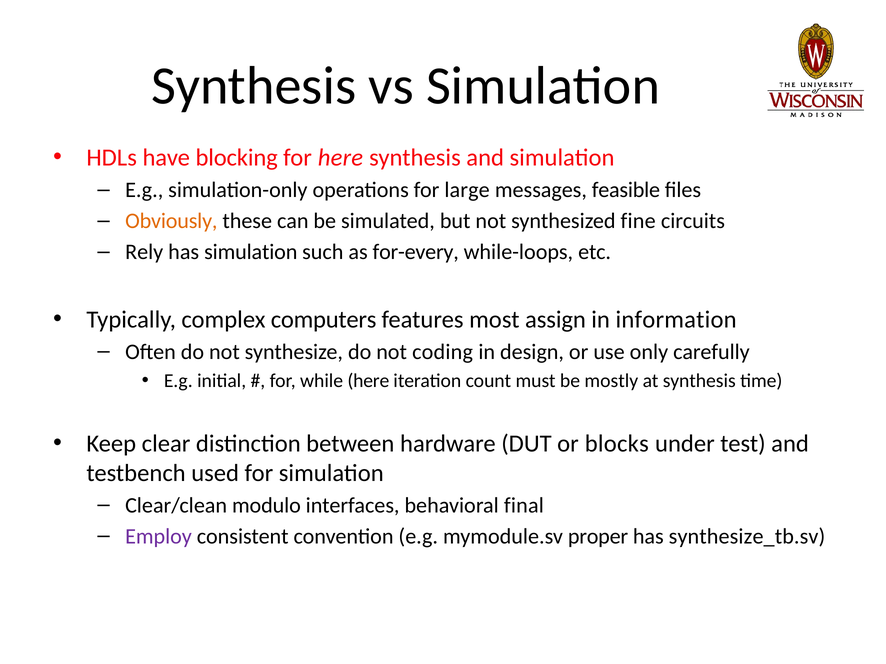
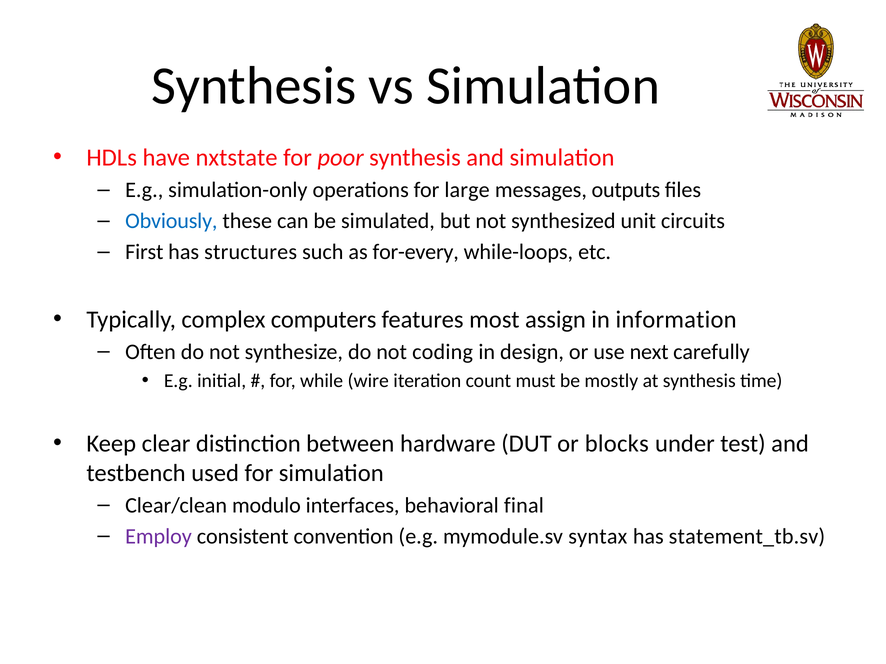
blocking: blocking -> nxtstate (237, 158)
for here: here -> poor (341, 158)
feasible: feasible -> outputs (626, 190)
Obviously colour: orange -> blue (171, 221)
fine: fine -> unit (638, 221)
Rely: Rely -> First (144, 252)
has simulation: simulation -> structures (251, 252)
only: only -> next (649, 352)
while here: here -> wire (368, 381)
proper: proper -> syntax (598, 537)
synthesize_tb.sv: synthesize_tb.sv -> statement_tb.sv (747, 537)
